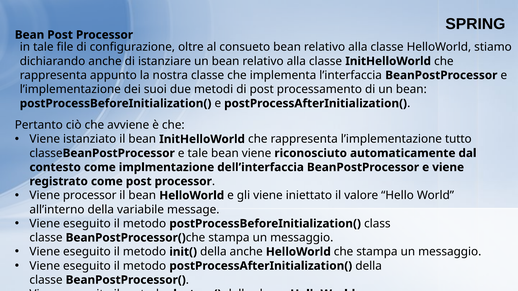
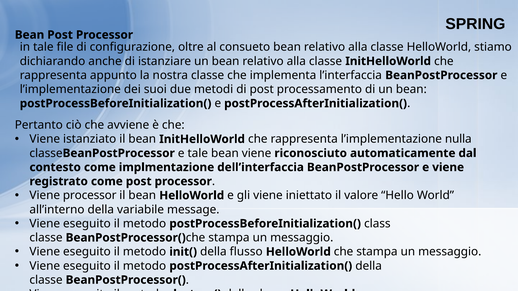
tutto: tutto -> nulla (458, 139)
della anche: anche -> flusso (246, 252)
